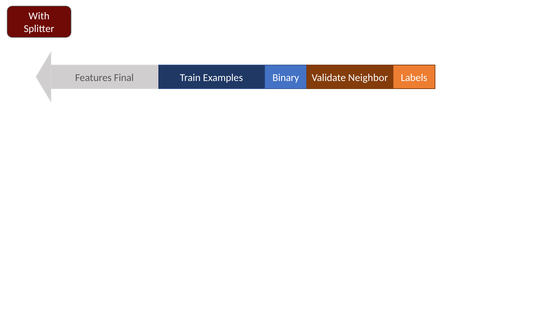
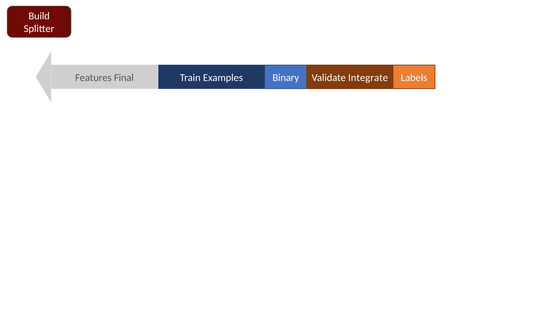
With: With -> Build (39, 16)
Neighbor: Neighbor -> Integrate (368, 78)
